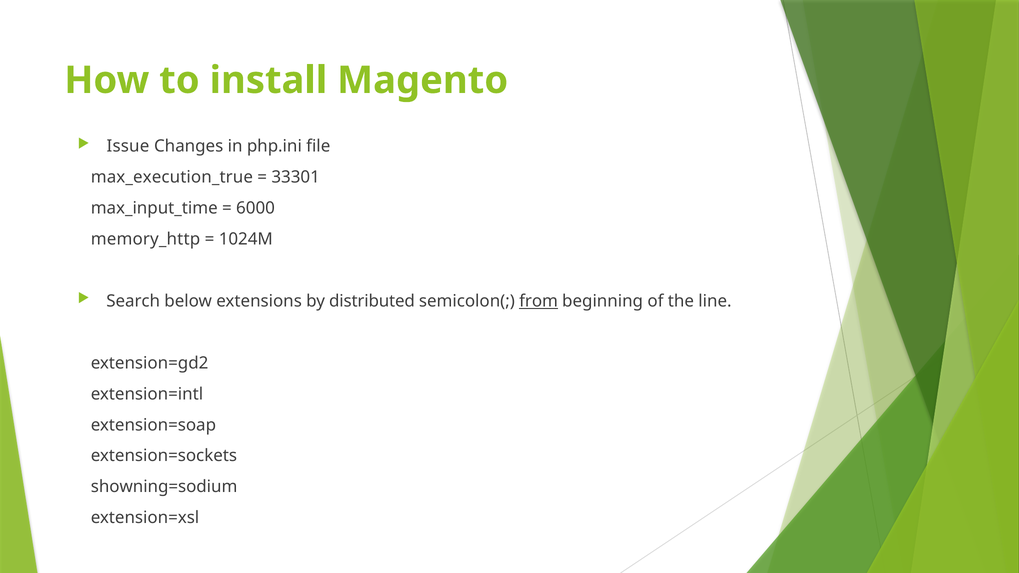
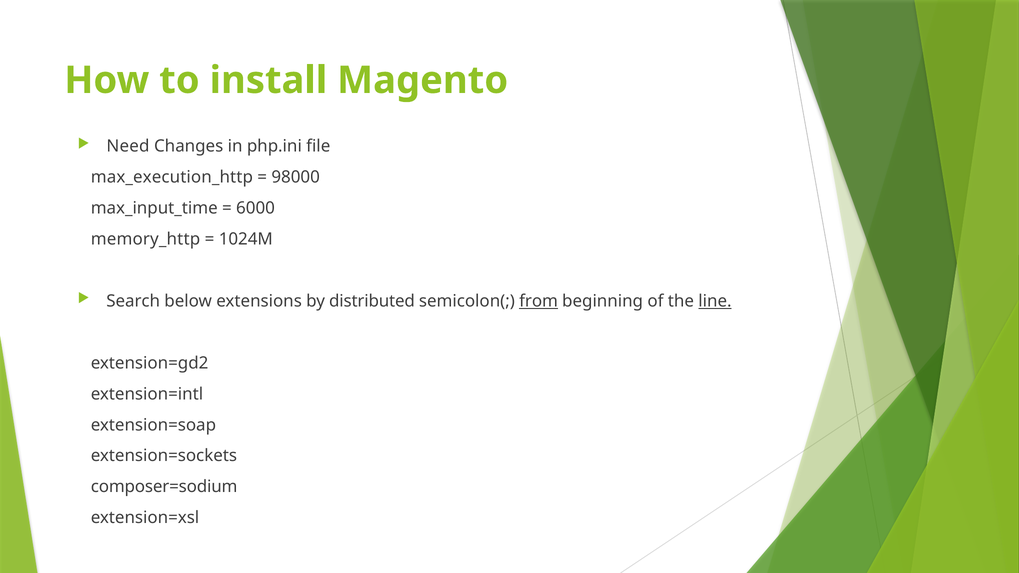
Issue: Issue -> Need (128, 146)
max_execution_true: max_execution_true -> max_execution_http (172, 177)
33301: 33301 -> 98000 (296, 177)
line underline: none -> present (715, 301)
showning=sodium: showning=sodium -> composer=sodium (164, 487)
